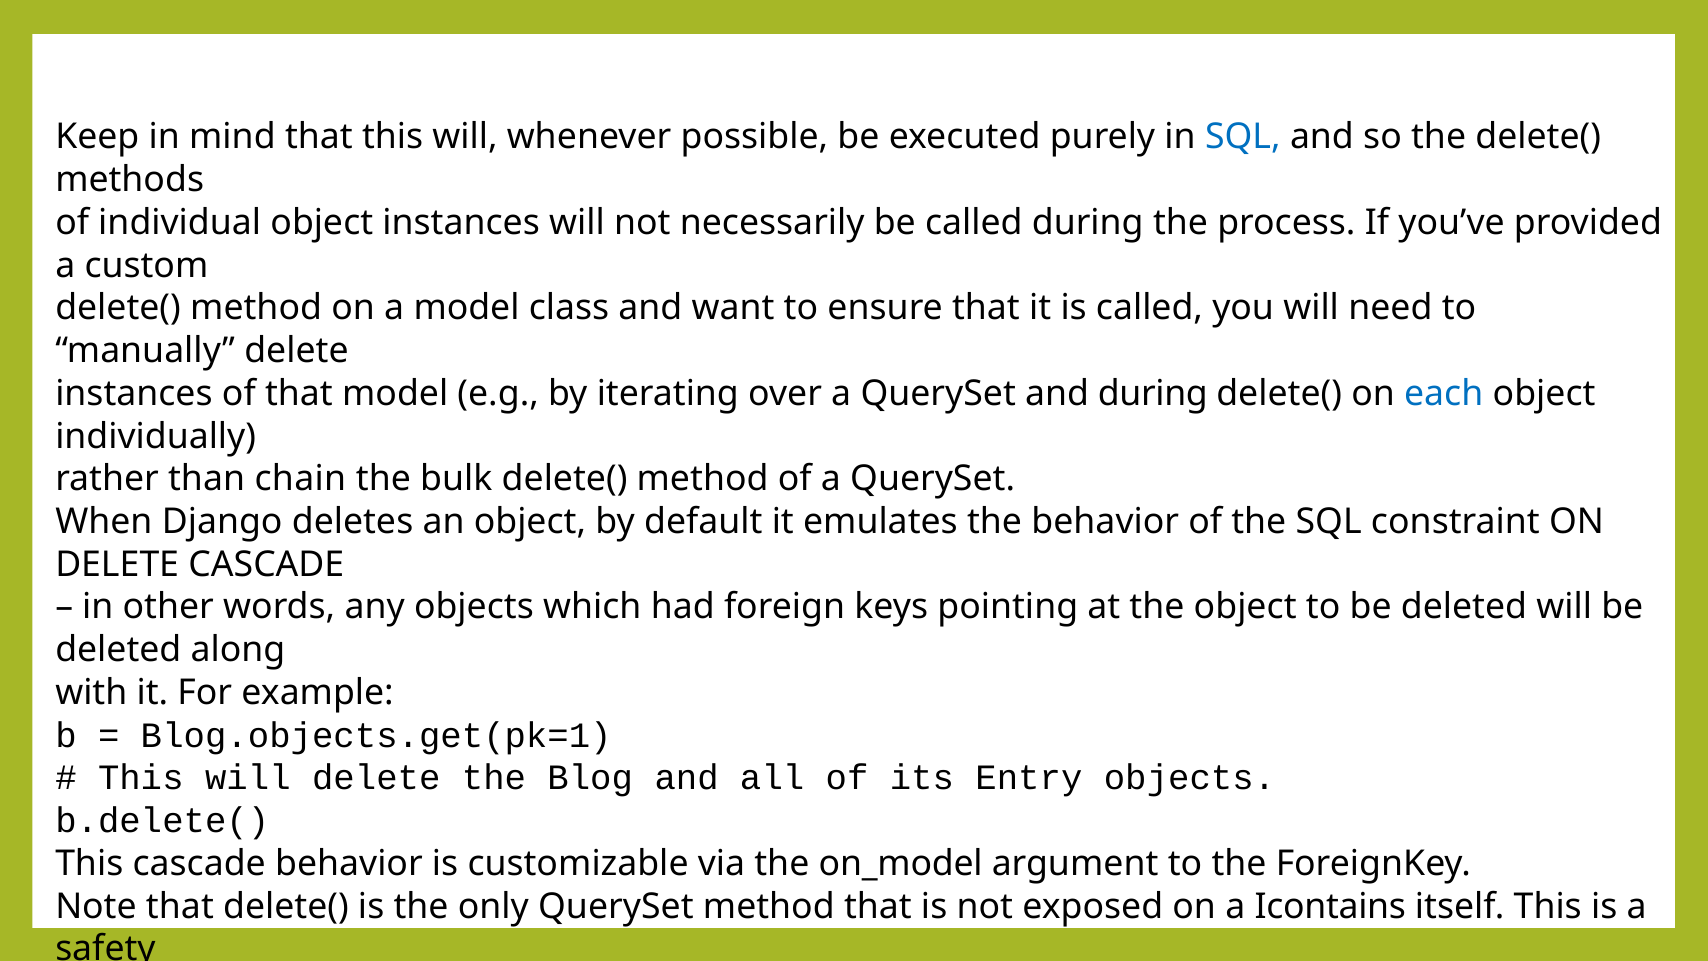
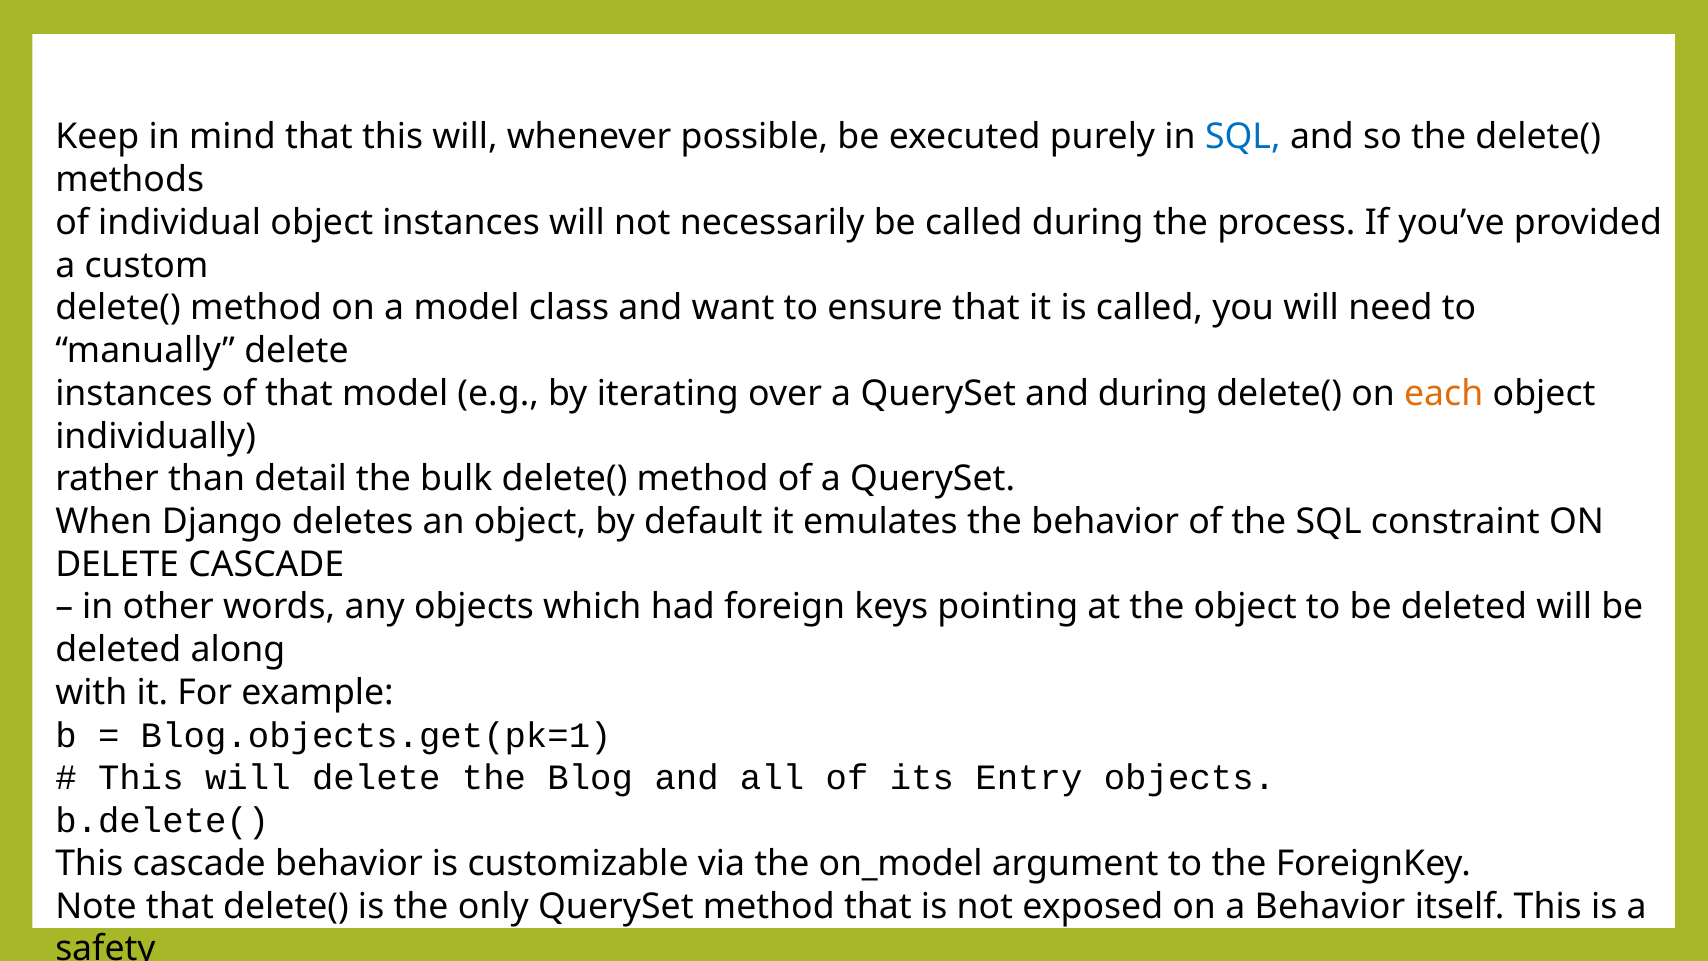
each colour: blue -> orange (1444, 393)
chain: chain -> detail (301, 479)
a Icontains: Icontains -> Behavior (1330, 906)
